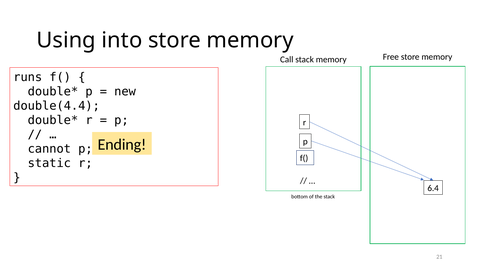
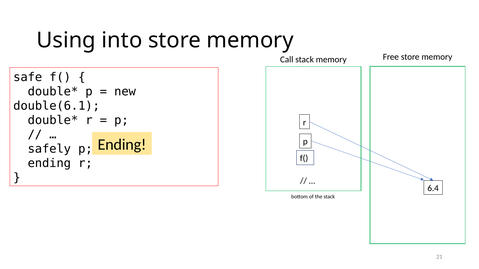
runs: runs -> safe (28, 77)
double(4.4: double(4.4 -> double(6.1 (57, 106)
cannot: cannot -> safely (49, 149)
static: static -> ending (49, 164)
